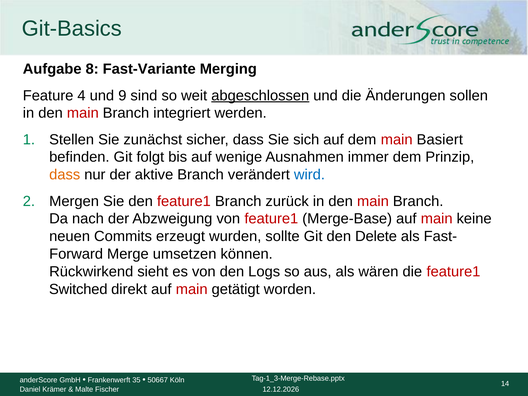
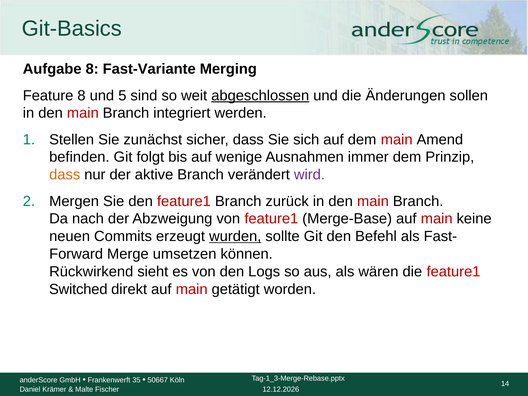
Feature 4: 4 -> 8 (81, 96)
9: 9 -> 5 (122, 96)
Basiert: Basiert -> Amend (440, 140)
wird colour: blue -> purple (309, 175)
wurden underline: none -> present (235, 236)
Delete: Delete -> Befehl (376, 236)
